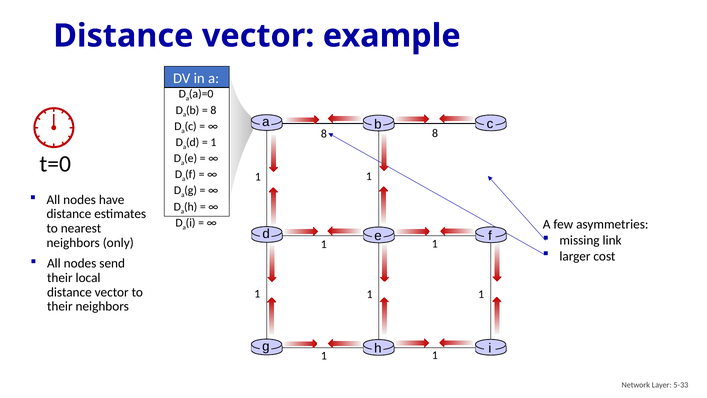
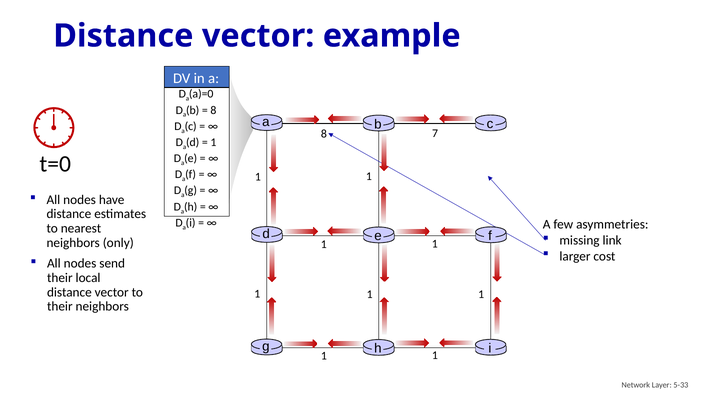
8 8: 8 -> 7 (435, 133)
